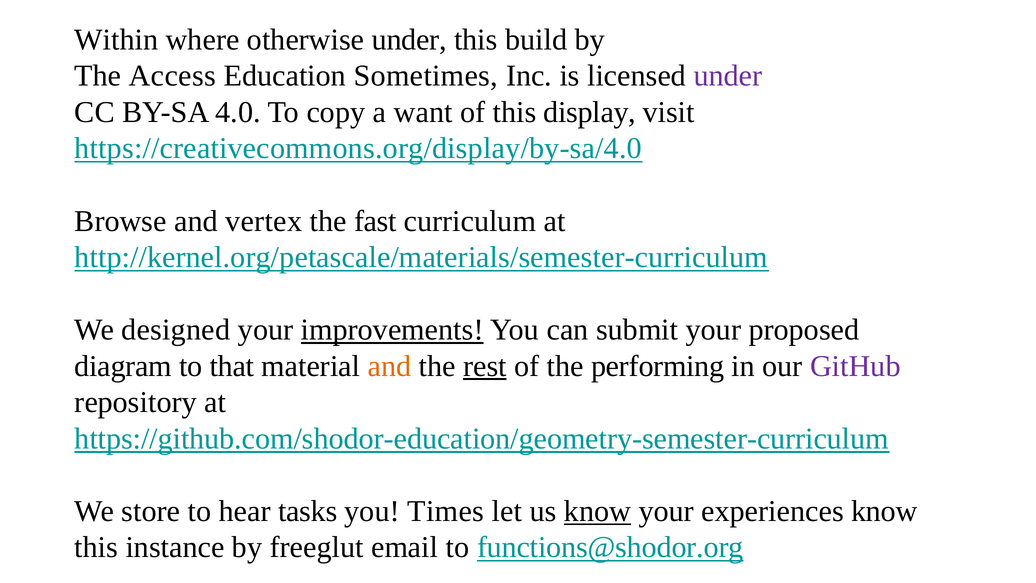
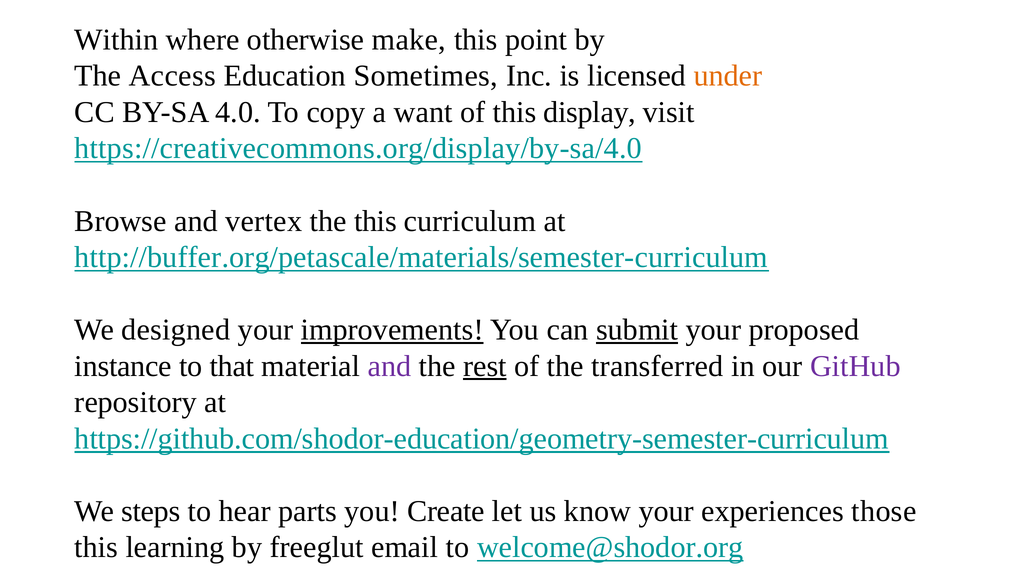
otherwise under: under -> make (409, 40)
build: build -> point (536, 40)
under colour: purple -> orange (728, 76)
the fast: fast -> this (375, 221)
http://kernel.org/petascale/materials/semester-curriculum: http://kernel.org/petascale/materials/semester-curriculum -> http://buffer.org/petascale/materials/semester-curriculum (421, 257)
submit underline: none -> present (637, 330)
diagram: diagram -> instance (123, 366)
and colour: orange -> purple (389, 366)
performing: performing -> transferred (657, 366)
store: store -> steps (151, 511)
tasks: tasks -> parts (308, 511)
Times: Times -> Create (446, 511)
know underline: present -> none (598, 511)
experiences know: know -> those (884, 511)
instance: instance -> learning (175, 547)
functions@shodor.org: functions@shodor.org -> welcome@shodor.org (610, 547)
